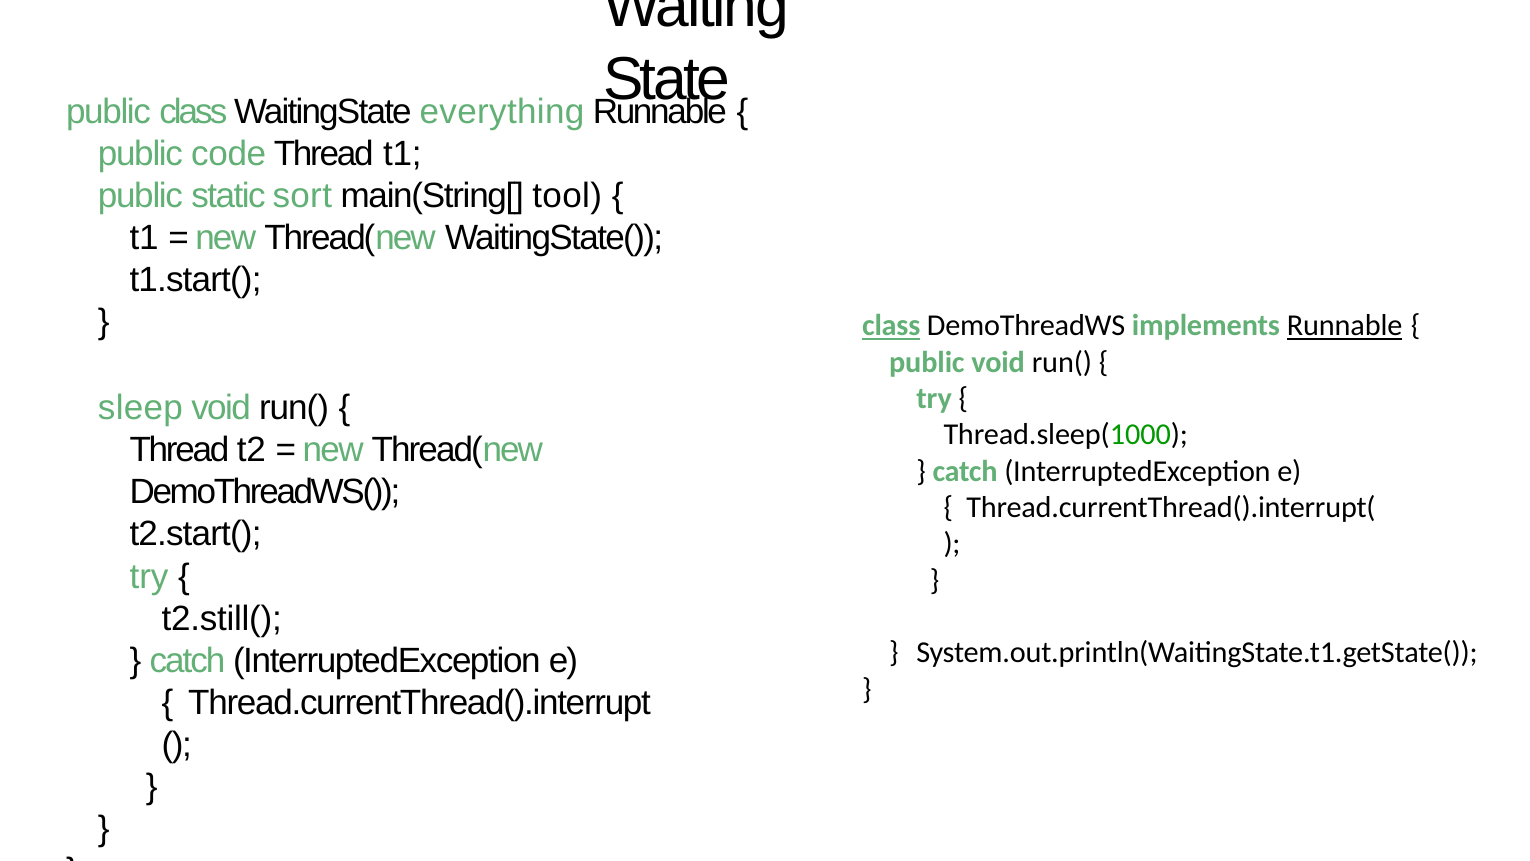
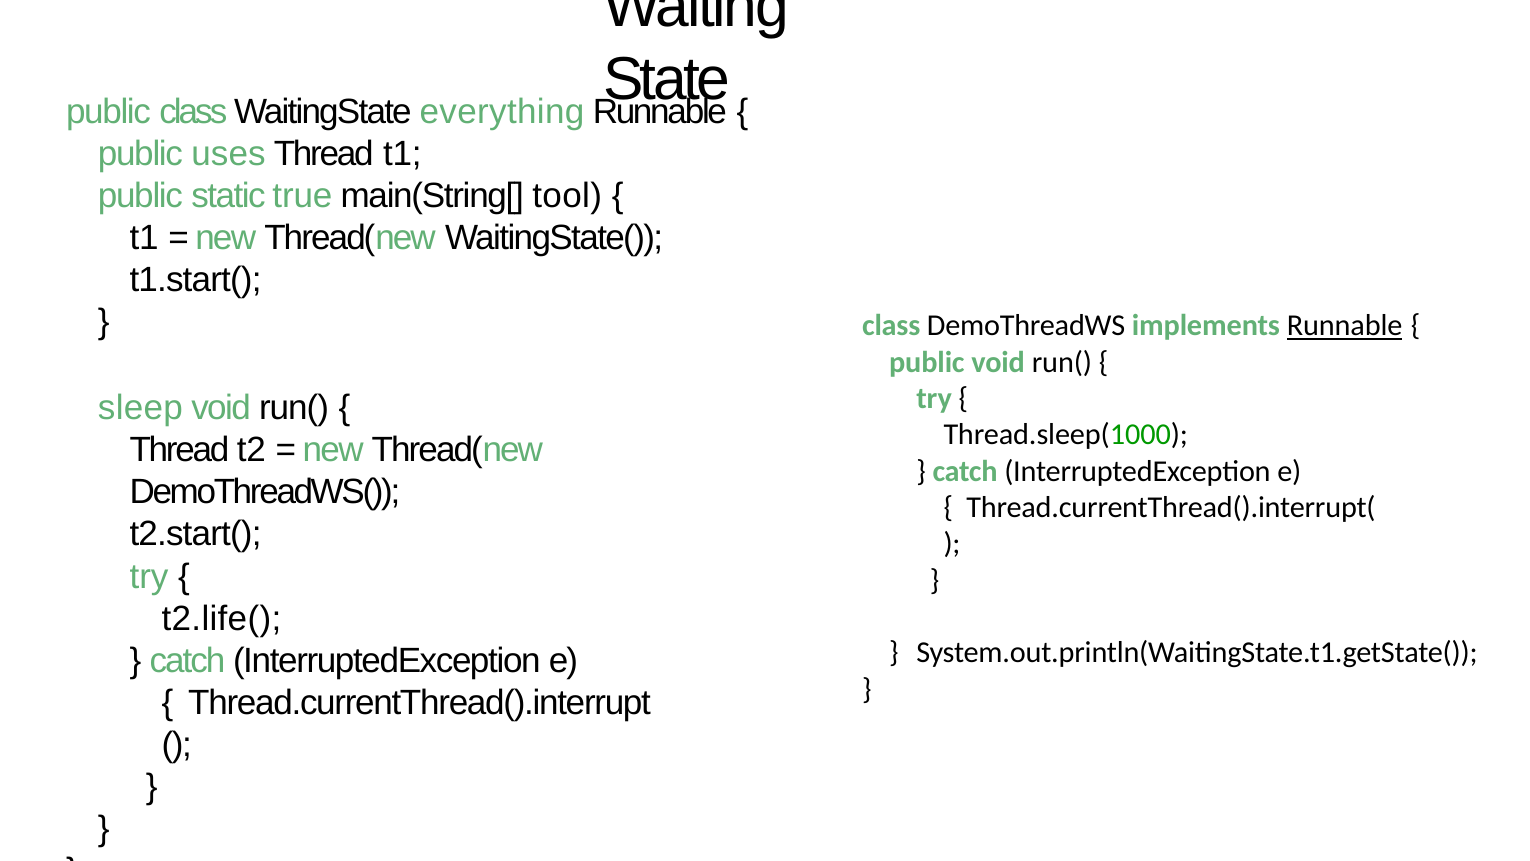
code: code -> uses (229, 154)
sort: sort -> true (302, 196)
class underline: present -> none (891, 326)
t2.still(: t2.still( -> t2.life( (221, 618)
